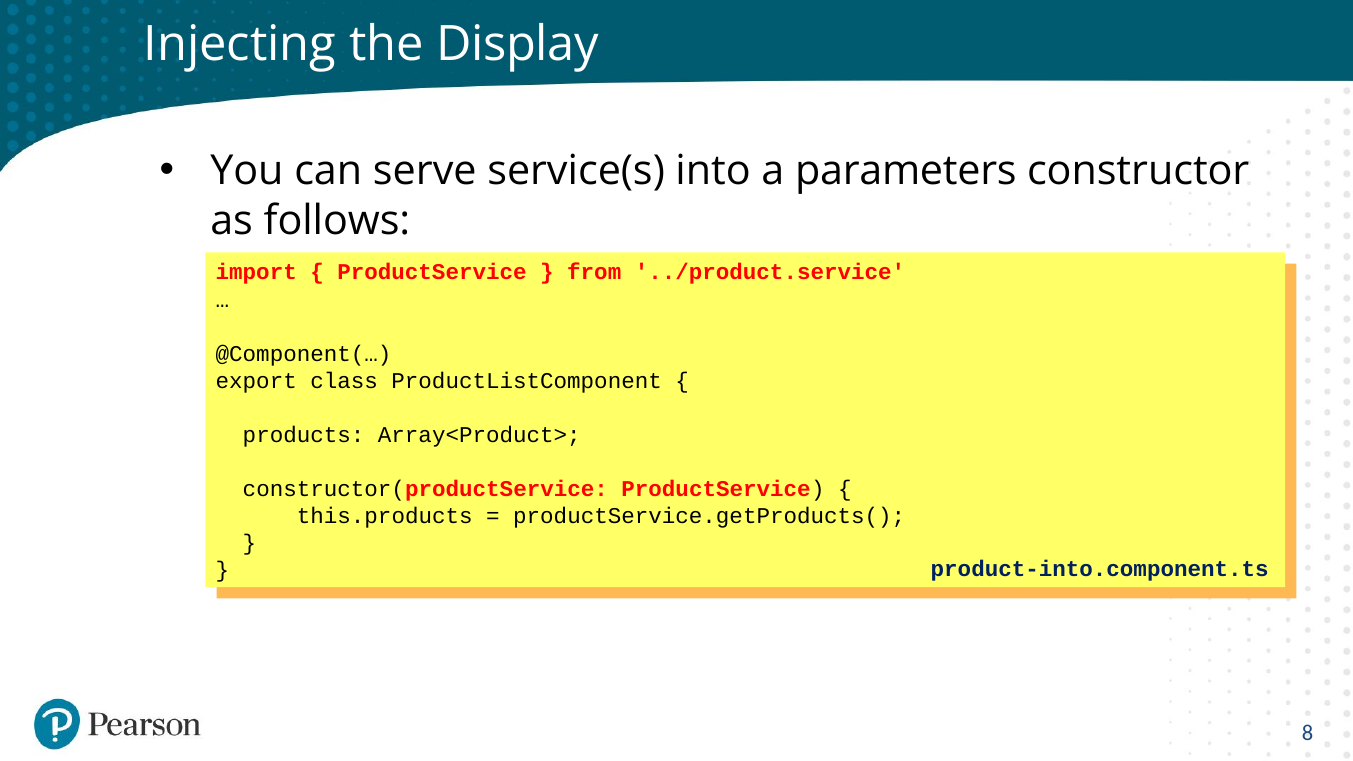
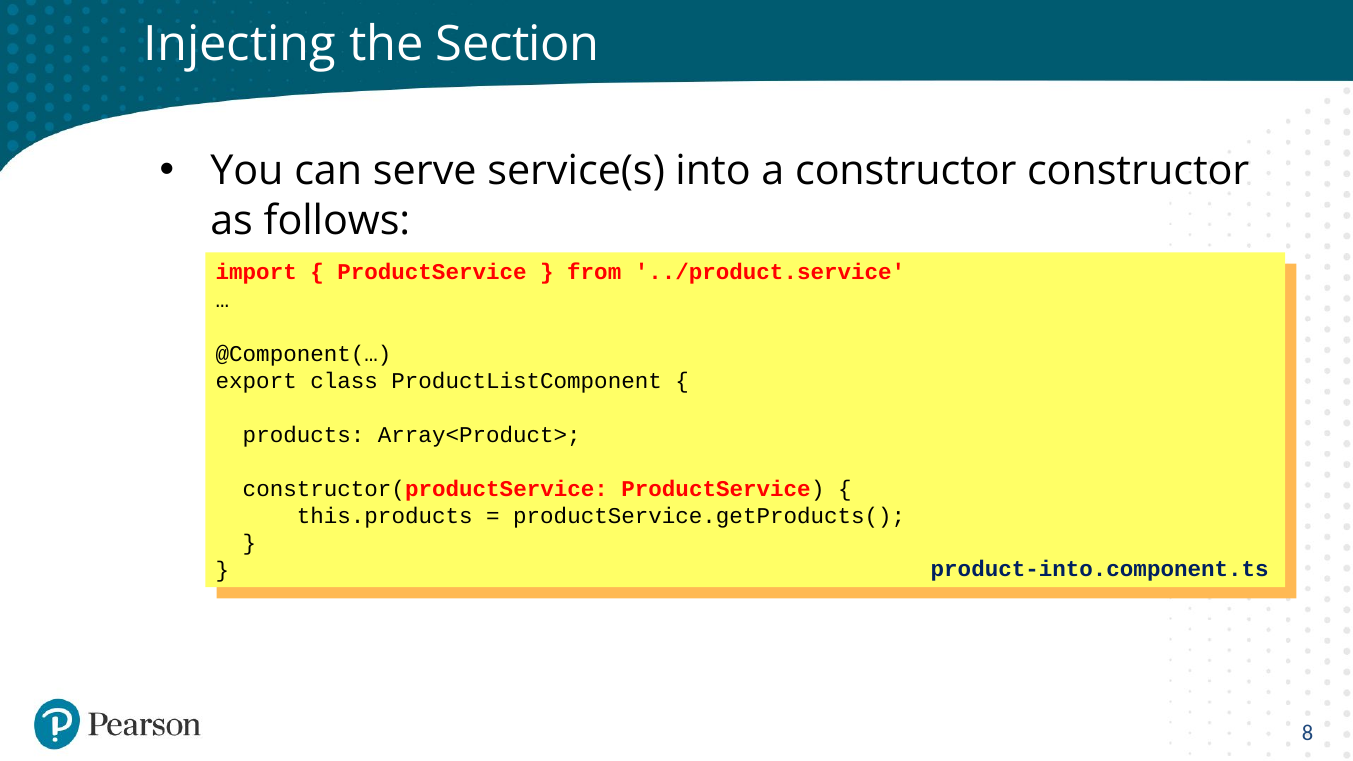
Display: Display -> Section (518, 45)
a parameters: parameters -> constructor (906, 171)
